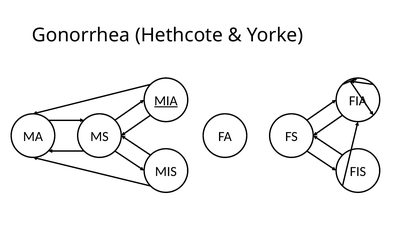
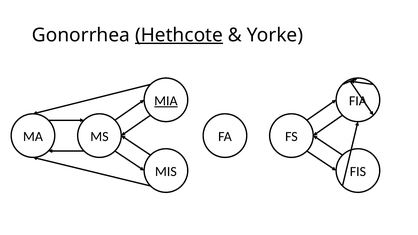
Hethcote underline: none -> present (179, 35)
